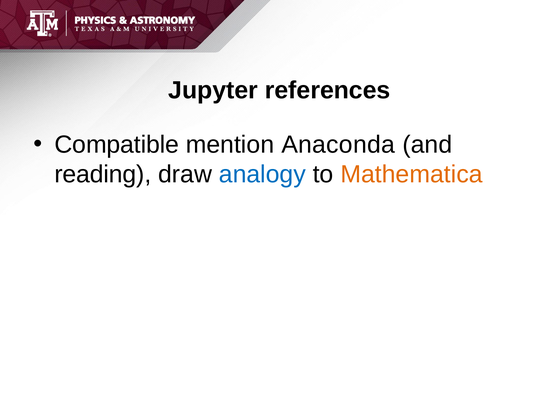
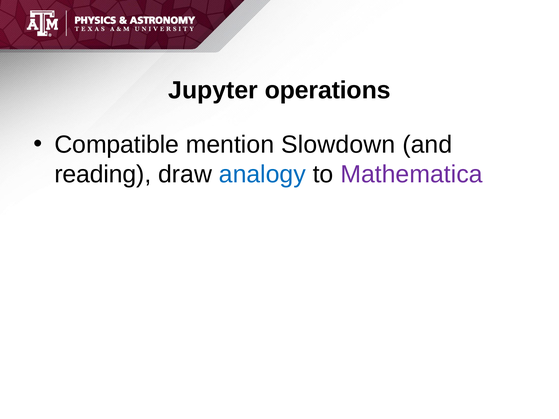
references: references -> operations (328, 90)
Anaconda: Anaconda -> Slowdown (338, 145)
Mathematica colour: orange -> purple (412, 175)
